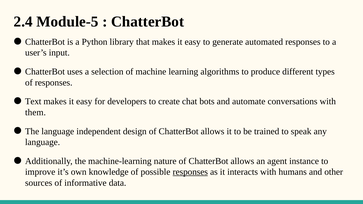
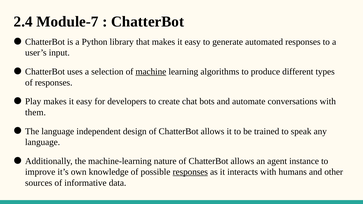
Module-5: Module-5 -> Module-7 (67, 22)
machine underline: none -> present (151, 72)
Text: Text -> Play (33, 102)
